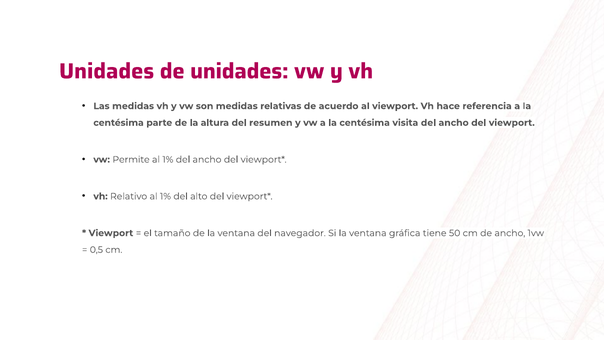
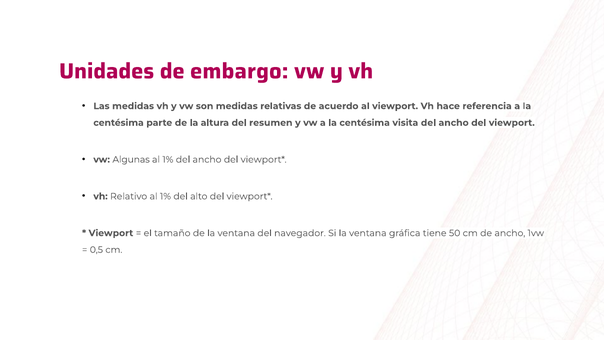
de unidades: unidades -> embargo (239, 71)
Permite: Permite -> Algunas (131, 159)
